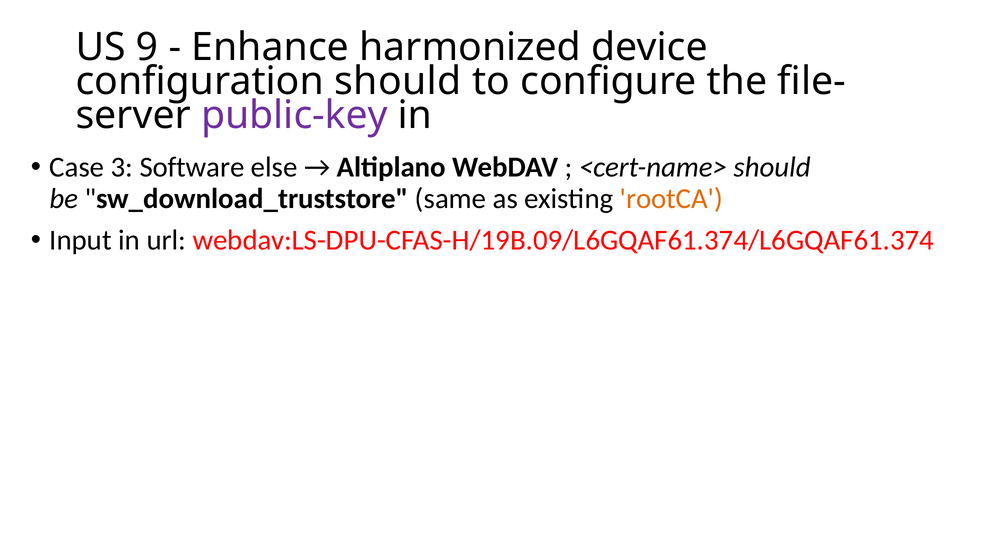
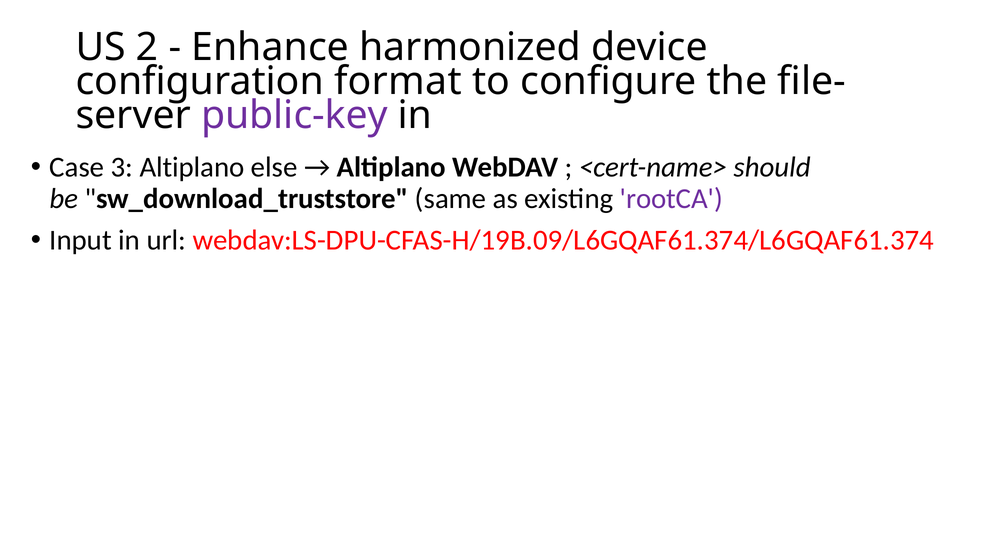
9: 9 -> 2 (147, 48)
configuration should: should -> format (398, 81)
3 Software: Software -> Altiplano (192, 168)
rootCA colour: orange -> purple (671, 199)
